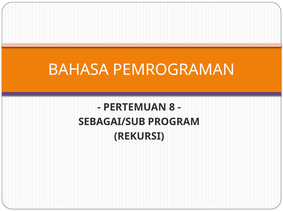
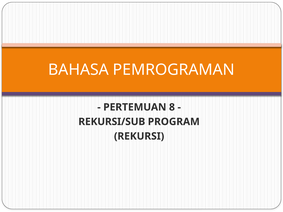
SEBAGAI/SUB: SEBAGAI/SUB -> REKURSI/SUB (112, 122)
